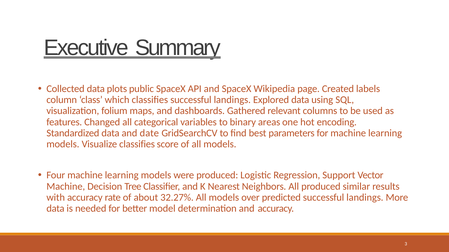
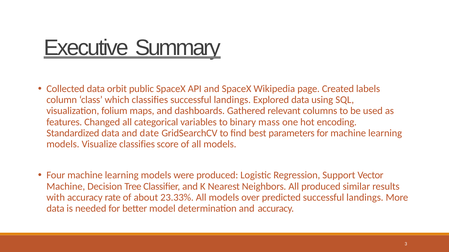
plots: plots -> orbit (117, 89)
areas: areas -> mass (269, 122)
32.27%: 32.27% -> 23.33% (177, 198)
